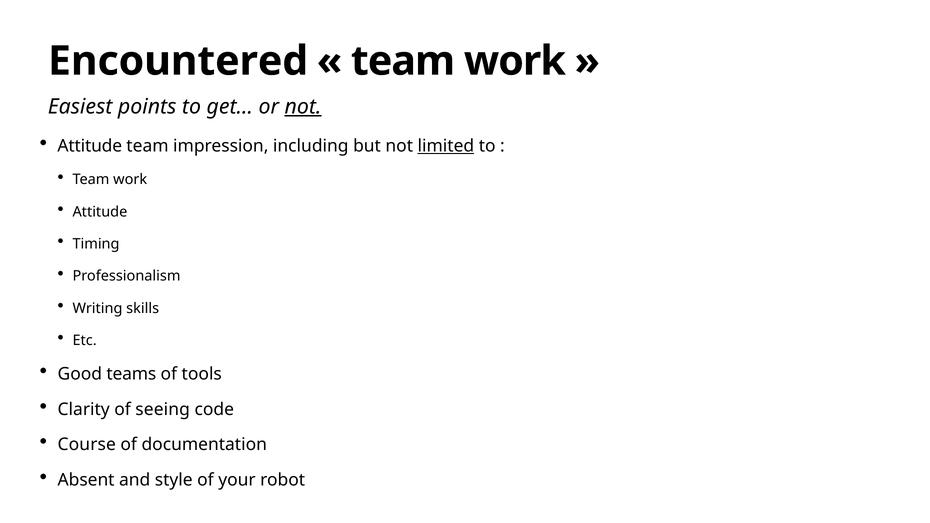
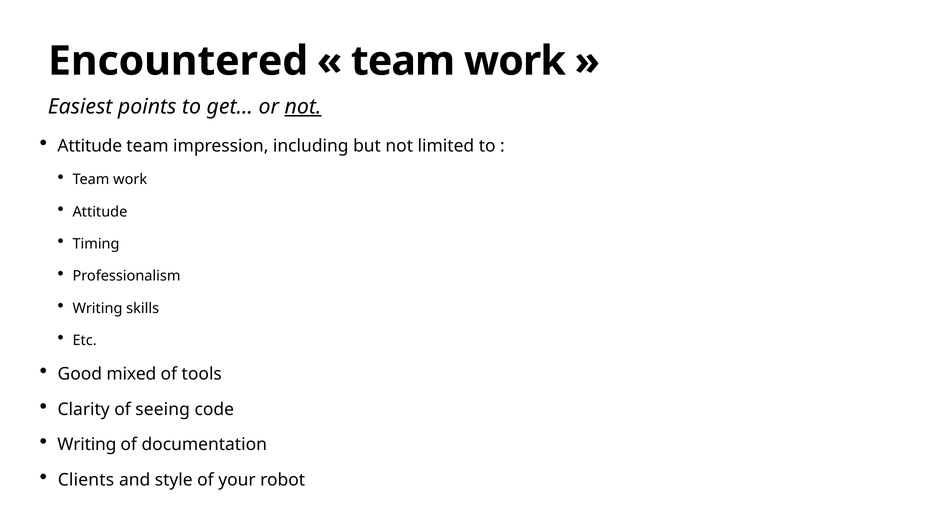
limited underline: present -> none (446, 146)
teams: teams -> mixed (131, 374)
Course: Course -> Writing (87, 445)
Absent: Absent -> Clients (86, 480)
